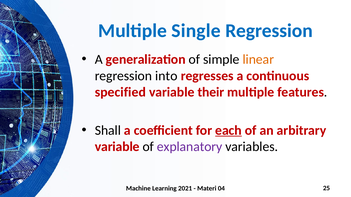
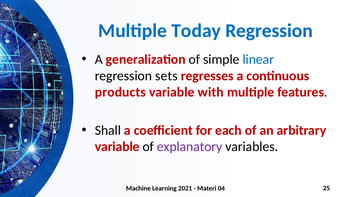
Single: Single -> Today (196, 31)
linear colour: orange -> blue (258, 60)
into: into -> sets (166, 76)
specified: specified -> products (120, 92)
their: their -> with (211, 92)
each underline: present -> none (228, 131)
